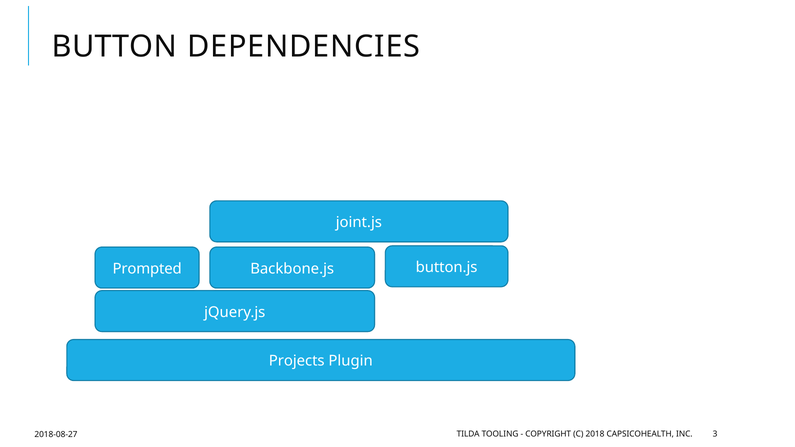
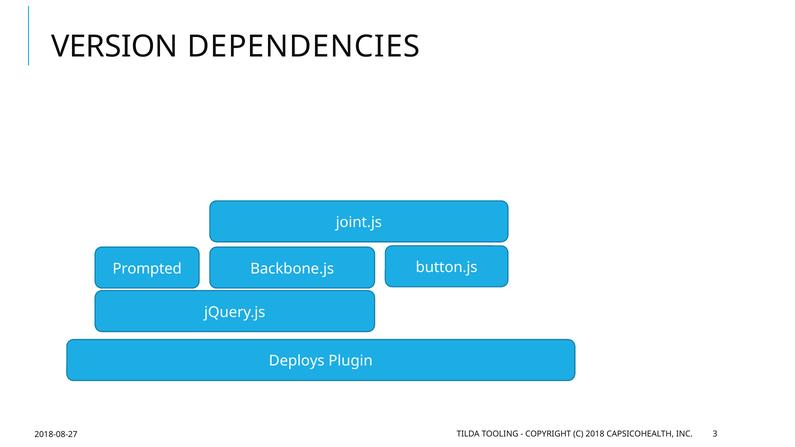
BUTTON: BUTTON -> VERSION (115, 47)
Projects: Projects -> Deploys (297, 361)
